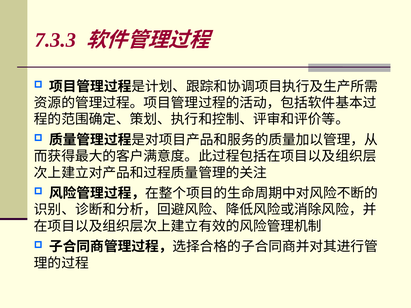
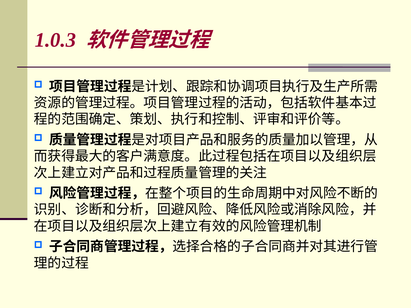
7.3.3: 7.3.3 -> 1.0.3 (55, 40)
